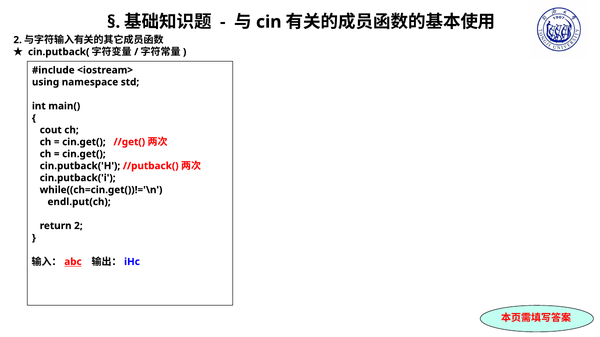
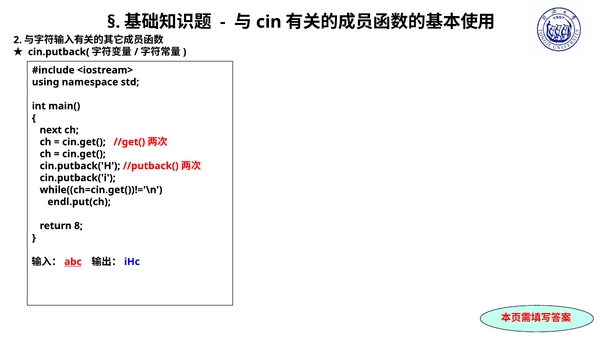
cout: cout -> next (51, 130)
return 2: 2 -> 8 (78, 226)
